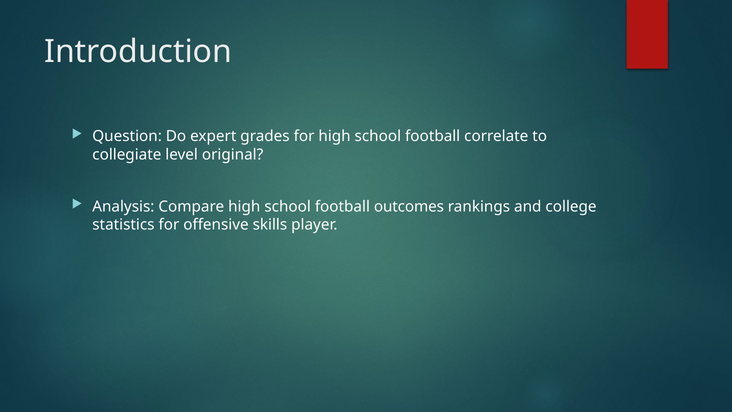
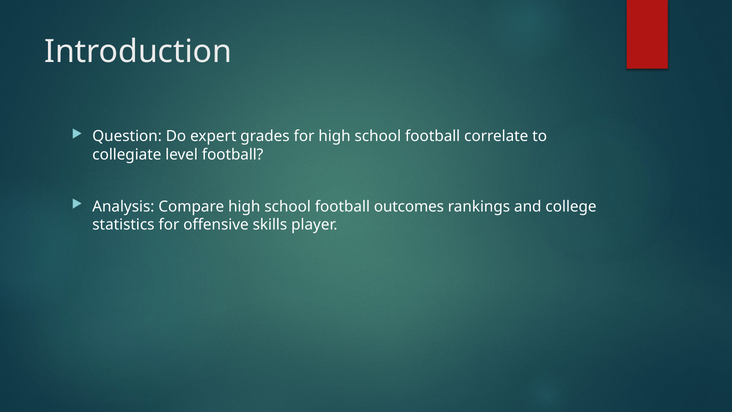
level original: original -> football (233, 155)
